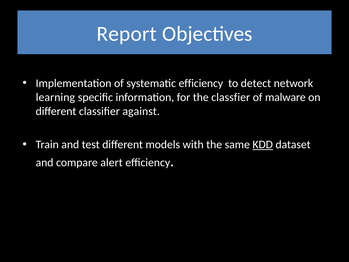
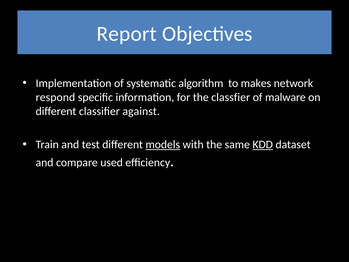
systematic efficiency: efficiency -> algorithm (201, 83)
detect: detect -> makes (256, 83)
learning: learning -> respond (55, 97)
models underline: none -> present (163, 144)
alert: alert -> used (112, 162)
